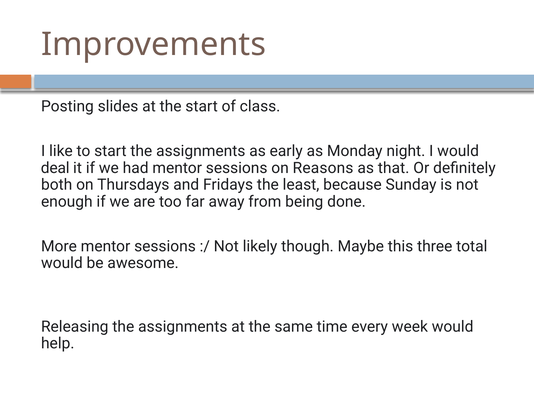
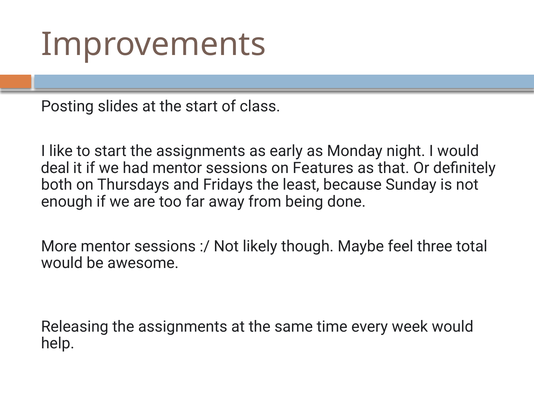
Reasons: Reasons -> Features (323, 168)
this: this -> feel (401, 247)
